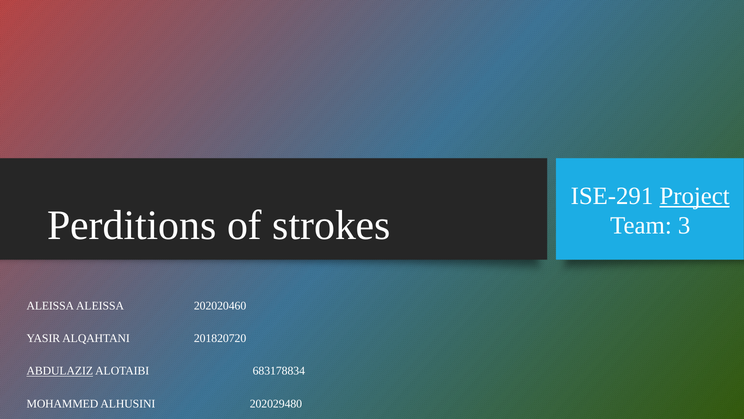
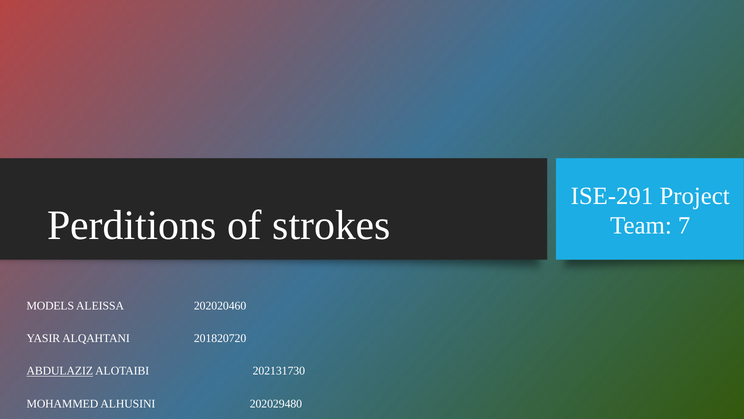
Project underline: present -> none (695, 196)
3: 3 -> 7 (684, 225)
ALEISSA: ALEISSA -> MODELS (50, 306)
683178834: 683178834 -> 202131730 (279, 371)
